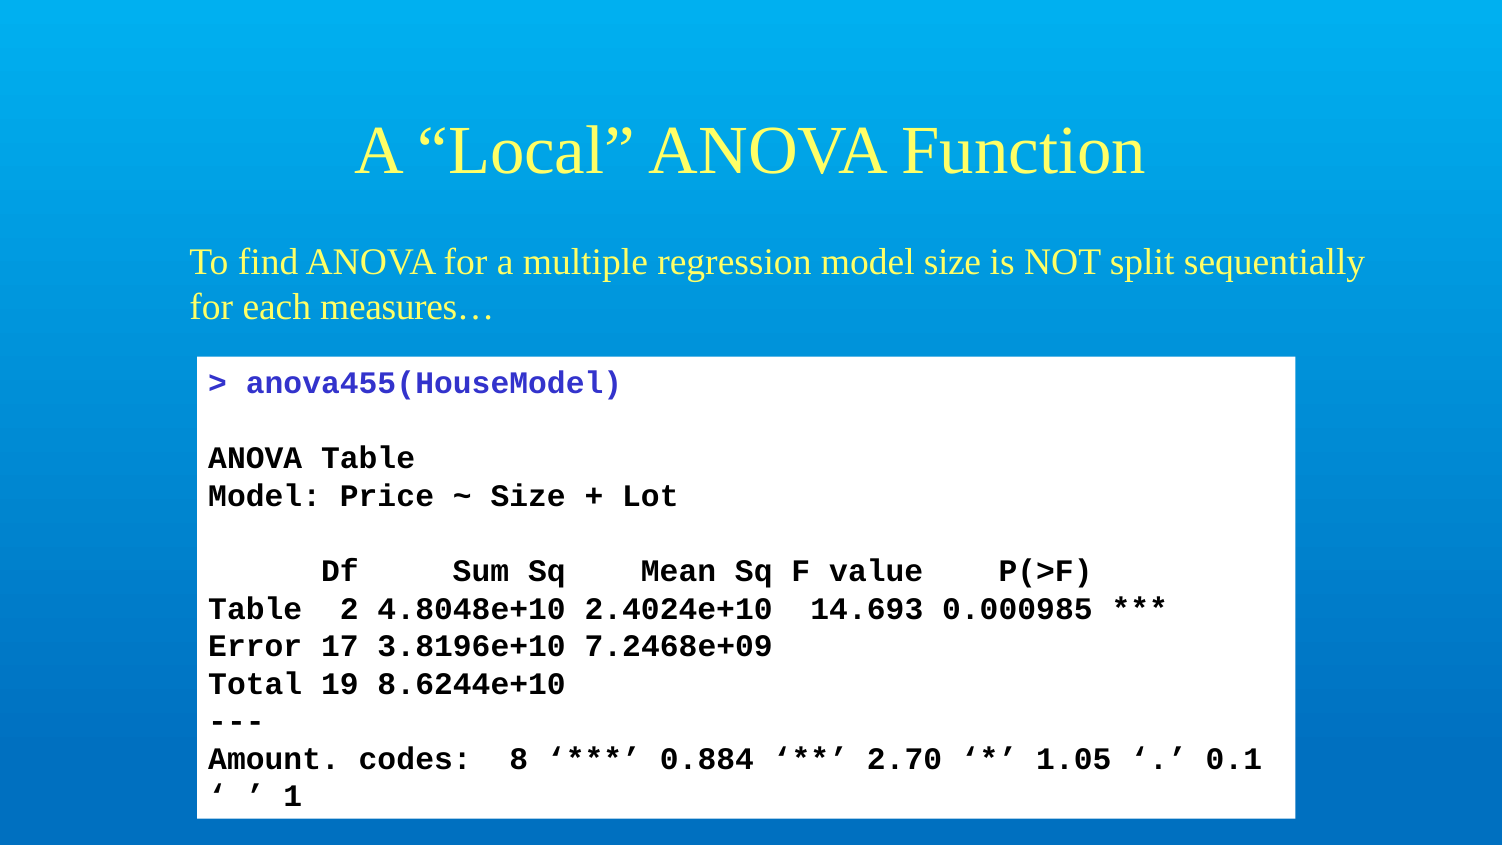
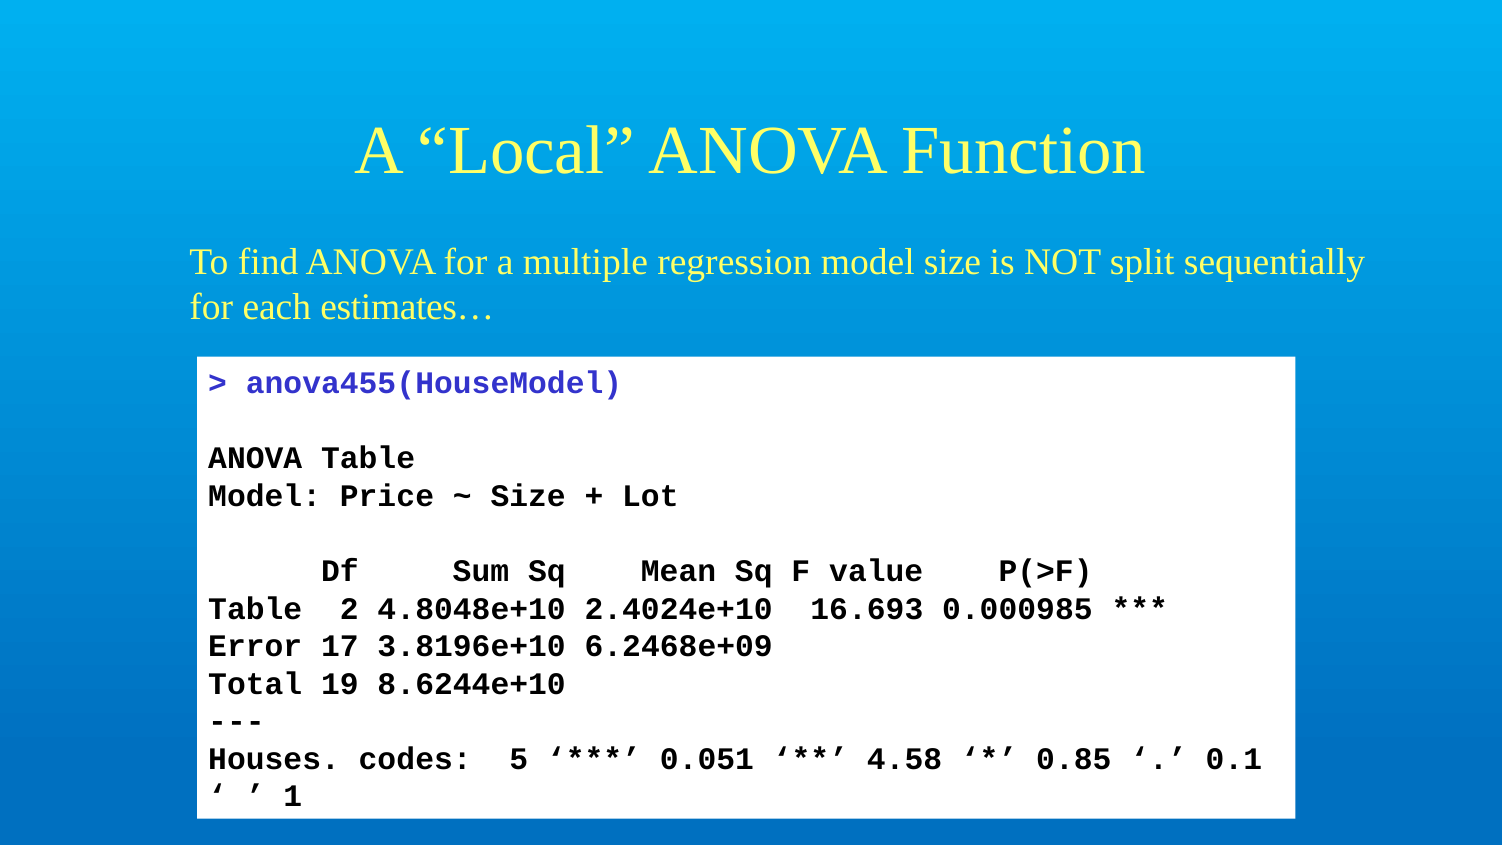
measures…: measures… -> estimates… (407, 307)
14.693: 14.693 -> 16.693 (867, 609)
7.2468e+09: 7.2468e+09 -> 6.2468e+09 (679, 646)
Amount: Amount -> Houses (274, 759)
8: 8 -> 5 (519, 759)
0.884: 0.884 -> 0.051 (707, 759)
2.70: 2.70 -> 4.58 (905, 759)
1.05: 1.05 -> 0.85 (1074, 759)
